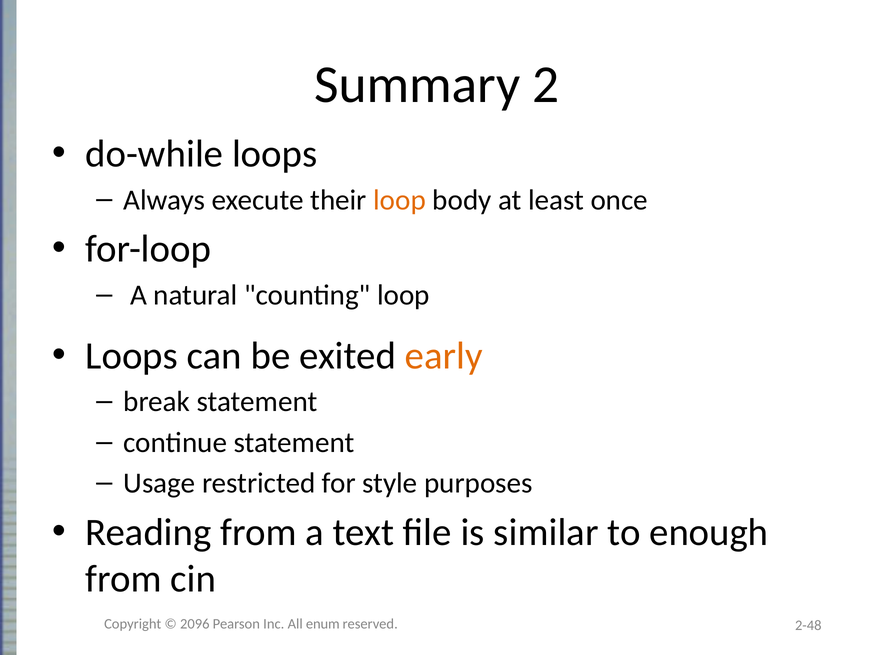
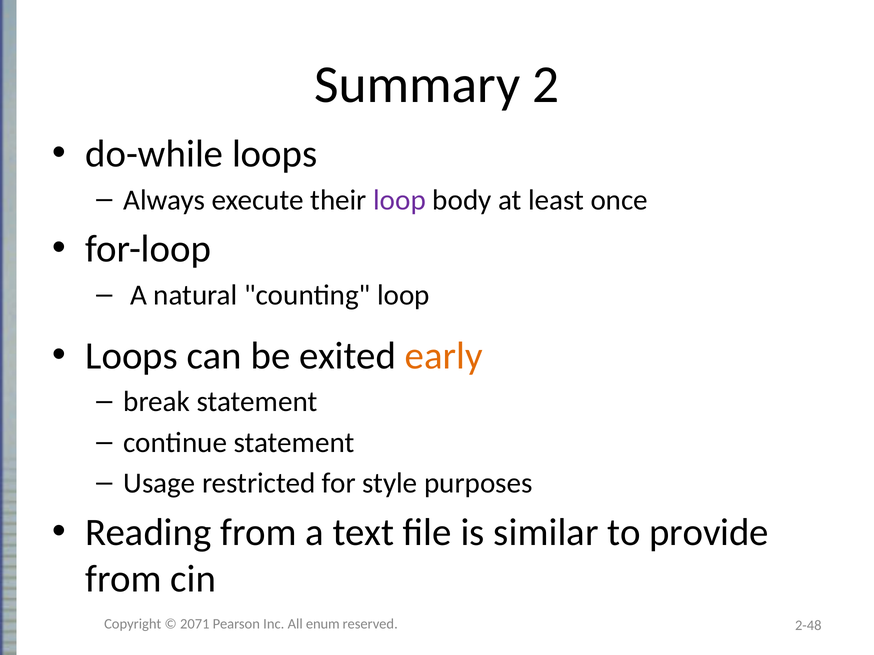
loop colour: orange -> purple (399, 200)
enough: enough -> provide (709, 533)
2096: 2096 -> 2071 (195, 624)
